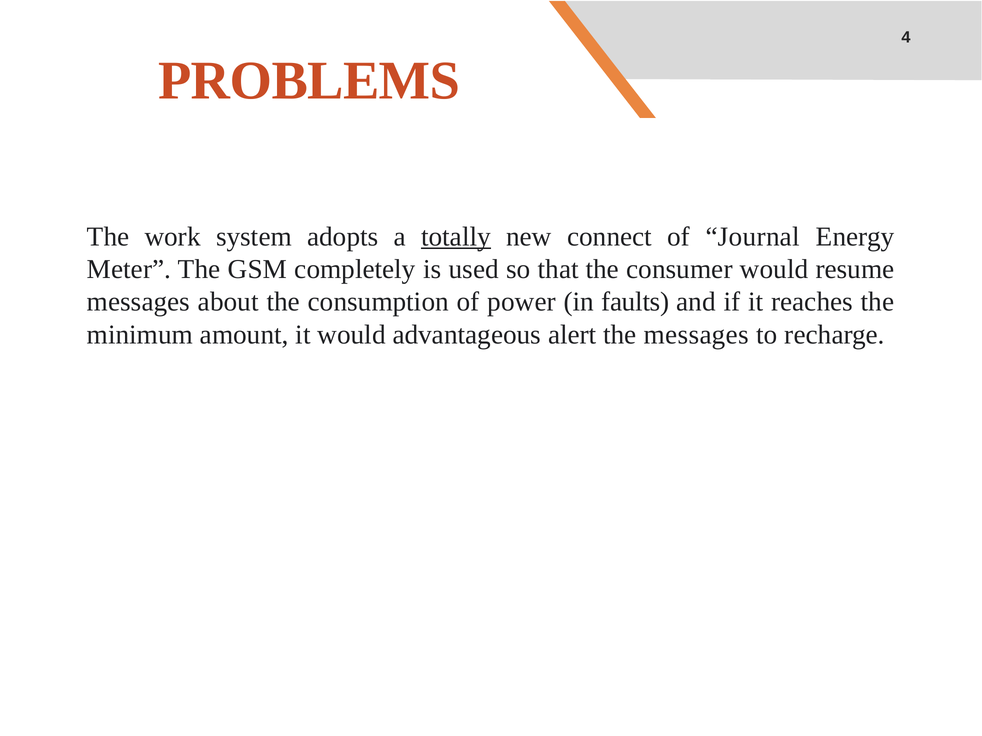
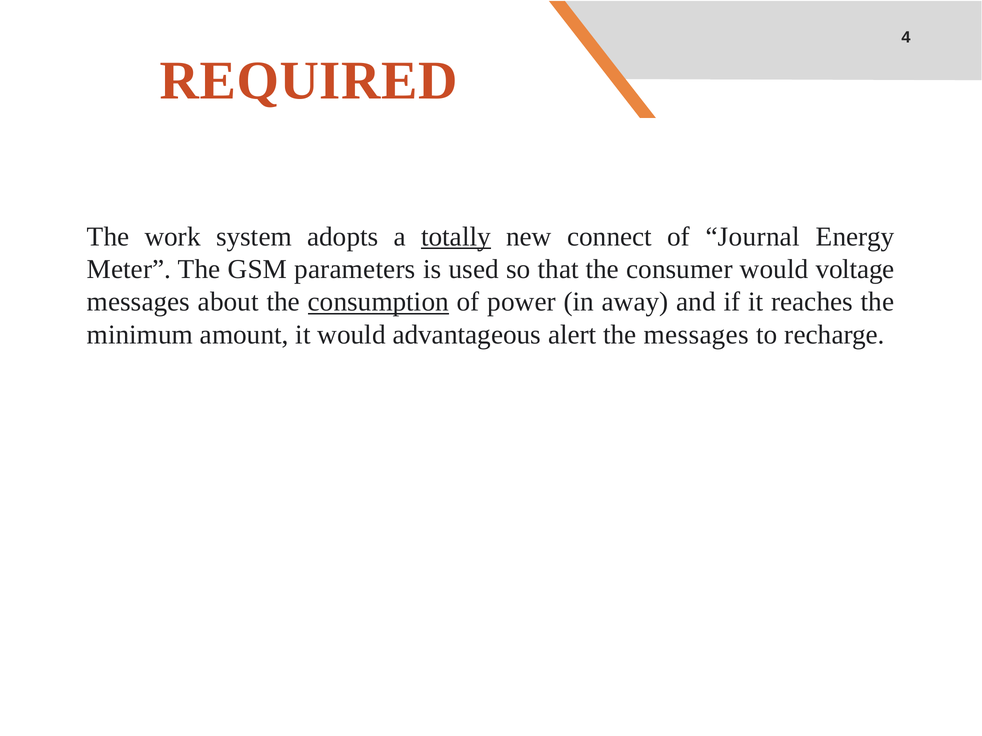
PROBLEMS: PROBLEMS -> REQUIRED (309, 81)
completely: completely -> parameters (355, 269)
resume: resume -> voltage (855, 269)
consumption underline: none -> present (378, 302)
faults: faults -> away (635, 302)
